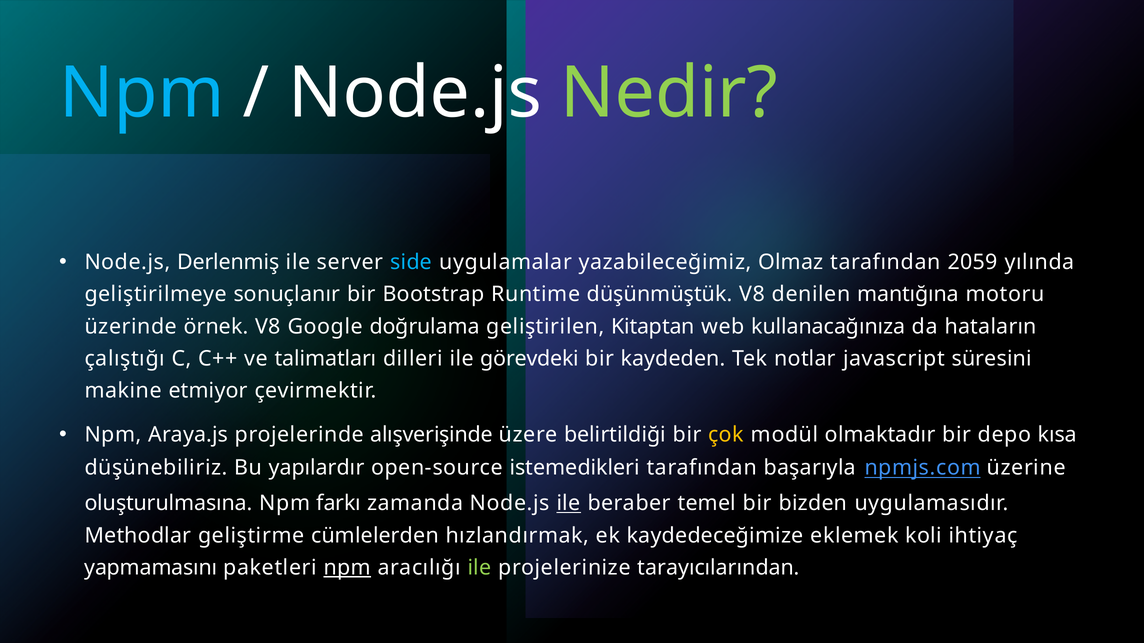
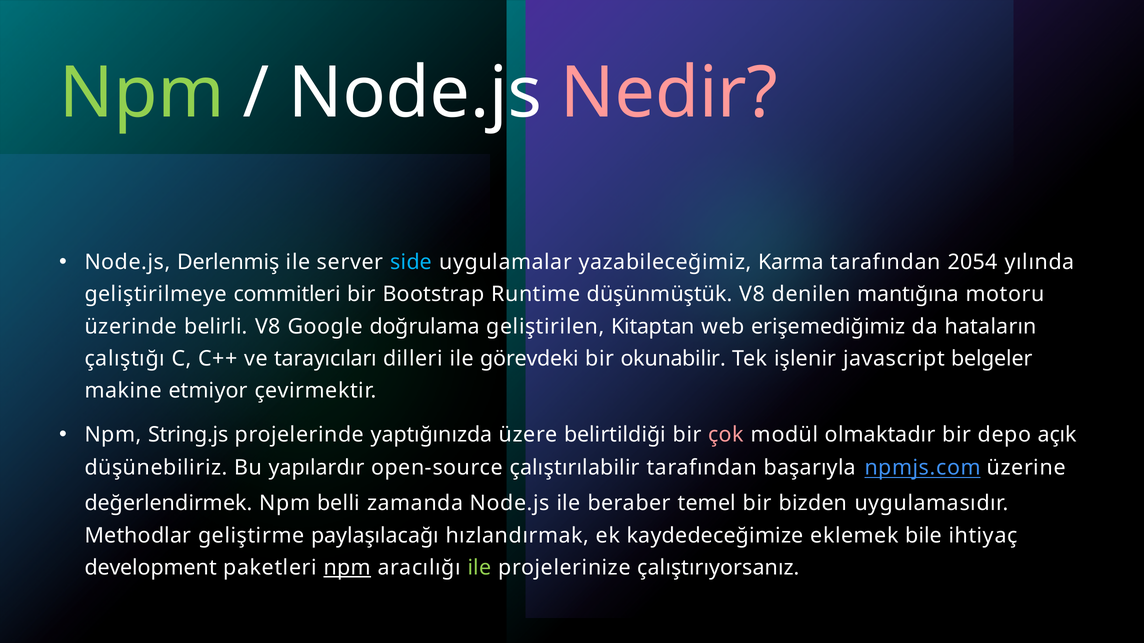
Npm colour: light blue -> light green (142, 93)
Nedir colour: light green -> pink (669, 93)
Olmaz: Olmaz -> Karma (791, 262)
2059: 2059 -> 2054 (972, 262)
sonuçlanır: sonuçlanır -> commitleri (287, 295)
örnek: örnek -> belirli (216, 327)
kullanacağınıza: kullanacağınıza -> erişemediğimiz (828, 327)
talimatları: talimatları -> tarayıcıları (326, 359)
kaydeden: kaydeden -> okunabilir (673, 359)
notlar: notlar -> işlenir (805, 359)
süresini: süresini -> belgeler (992, 359)
Araya.js: Araya.js -> String.js (188, 435)
alışverişinde: alışverişinde -> yaptığınızda (431, 435)
çok colour: yellow -> pink (726, 435)
kısa: kısa -> açık (1057, 435)
istemedikleri: istemedikleri -> çalıştırılabilir (575, 468)
oluşturulmasına: oluşturulmasına -> değerlendirmek (169, 504)
farkı: farkı -> belli (338, 504)
ile underline: present -> none (569, 504)
cümlelerden: cümlelerden -> paylaşılacağı (375, 536)
koli: koli -> bile (924, 536)
yapmamasını: yapmamasını -> development (151, 568)
tarayıcılarından: tarayıcılarından -> çalıştırıyorsanız (719, 568)
